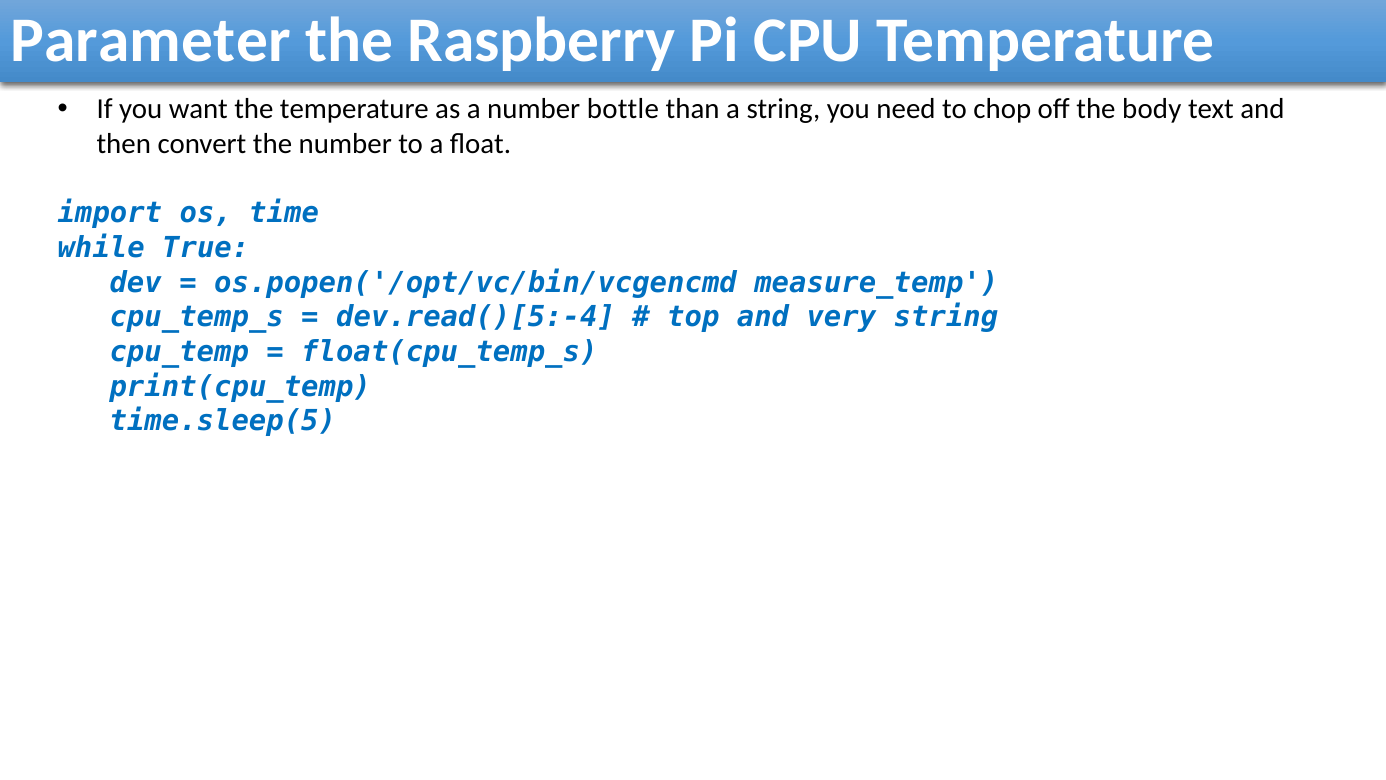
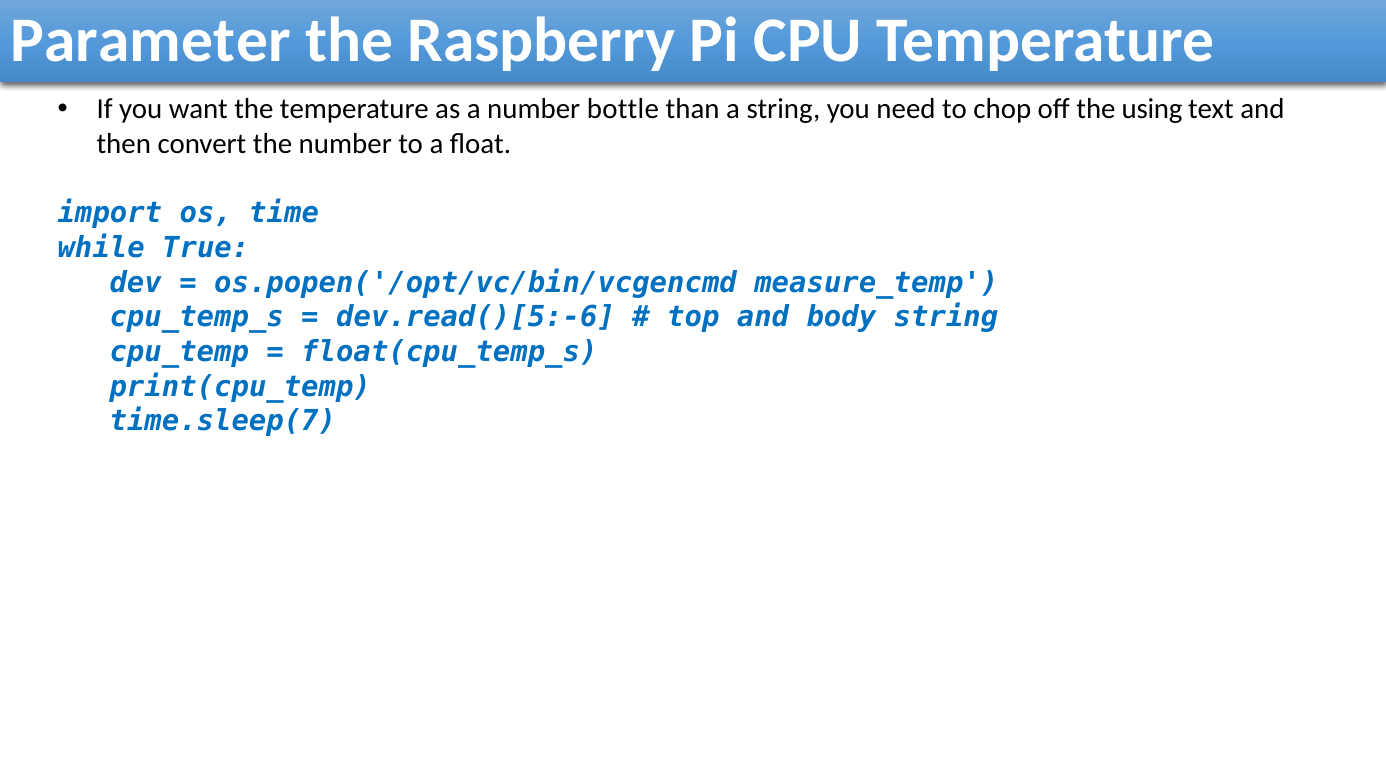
body: body -> using (1152, 109)
dev.read()[5:-4: dev.read()[5:-4 -> dev.read()[5:-6 (476, 317)
very: very -> body (841, 317)
time.sleep(5: time.sleep(5 -> time.sleep(7 (223, 421)
